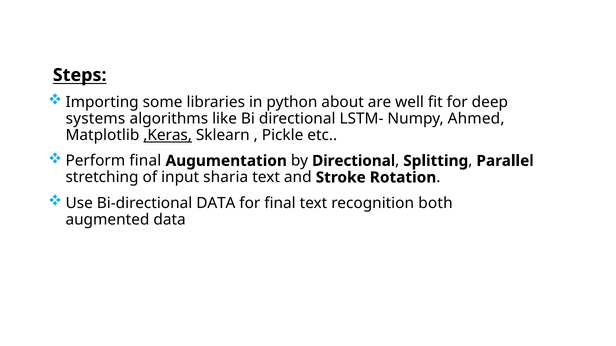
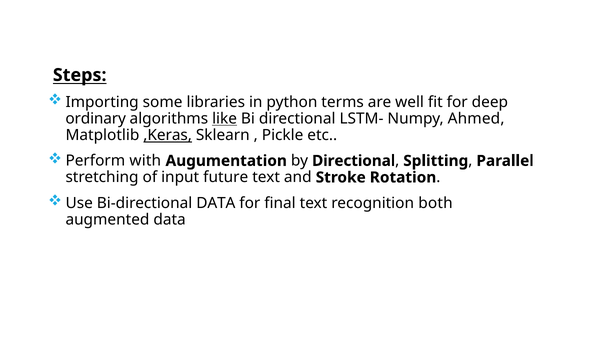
about: about -> terms (343, 102)
systems: systems -> ordinary (96, 119)
like underline: none -> present (225, 119)
Perform final: final -> with (145, 161)
sharia: sharia -> future (226, 178)
